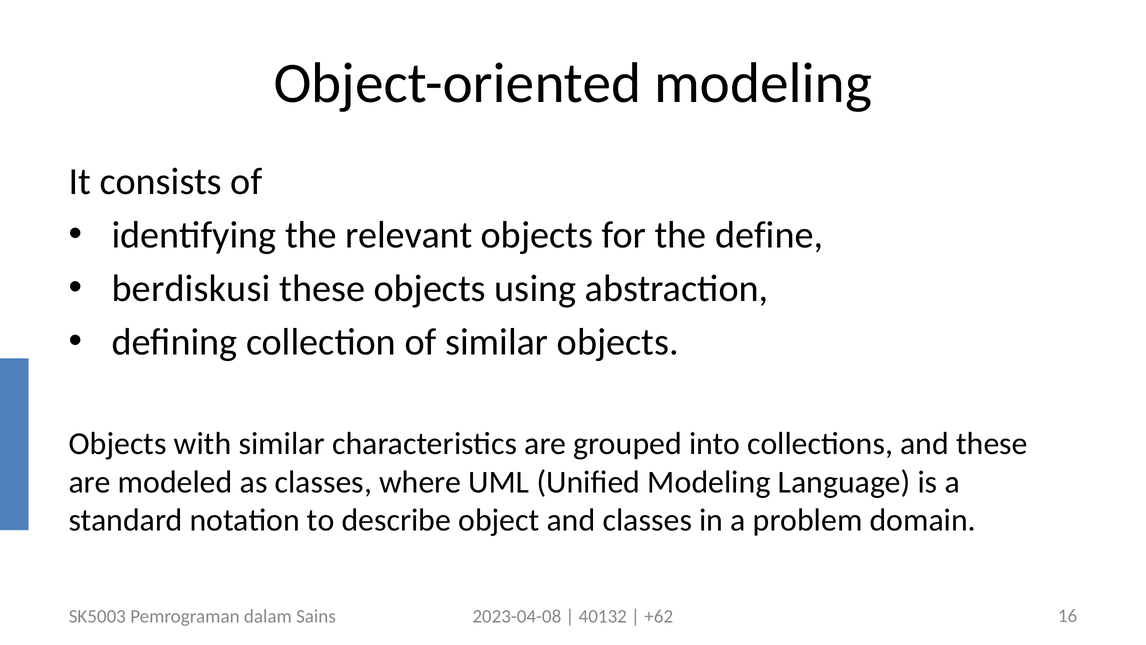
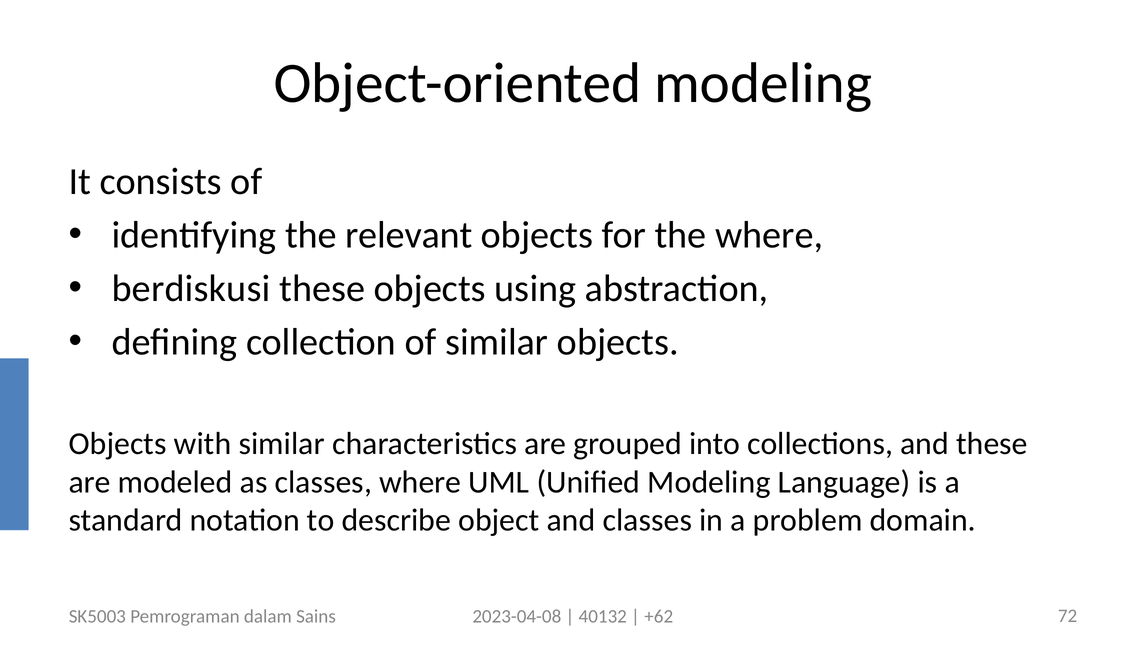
the define: define -> where (769, 235)
16: 16 -> 72 (1068, 616)
